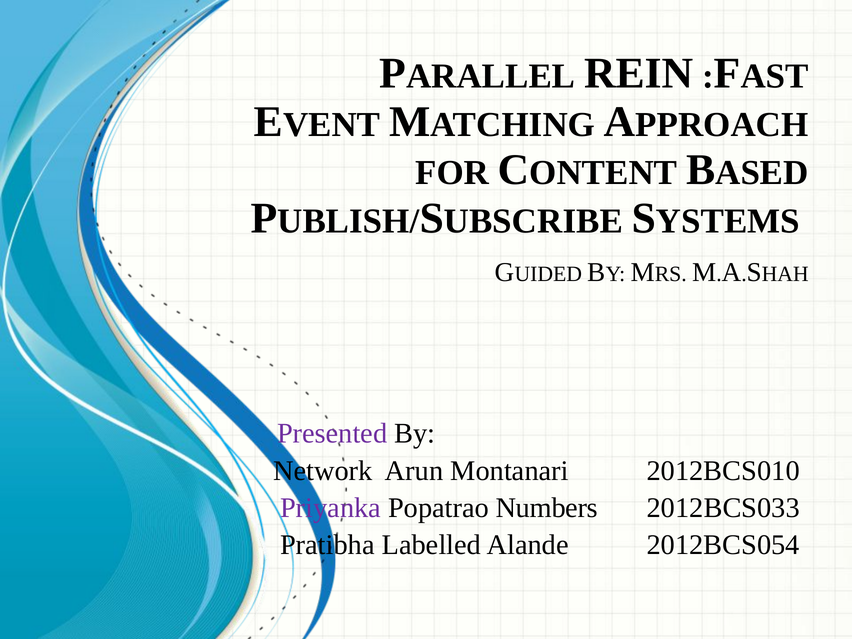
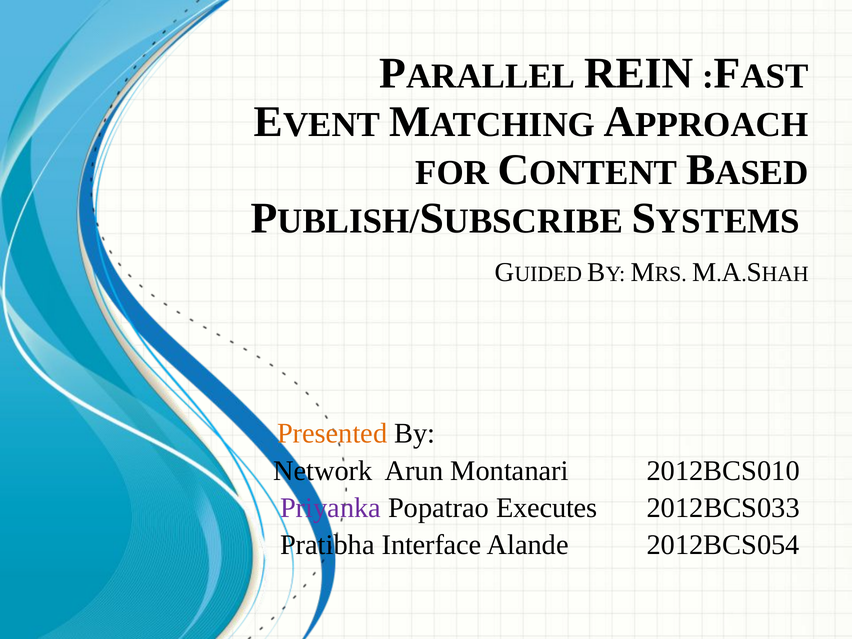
Presented colour: purple -> orange (332, 434)
Numbers: Numbers -> Executes (547, 508)
Labelled: Labelled -> Interface (432, 545)
